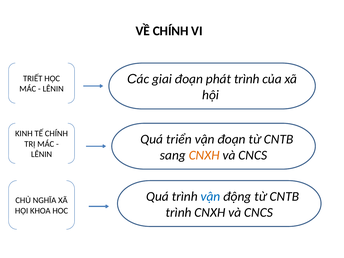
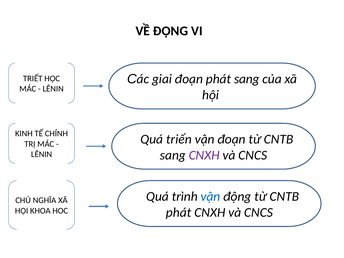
VỀ CHÍNH: CHÍNH -> ĐỘNG (171, 31)
phát trình: trình -> sang (247, 79)
CNXH colour: orange -> purple (204, 155)
trình: trình -> phát (179, 212)
